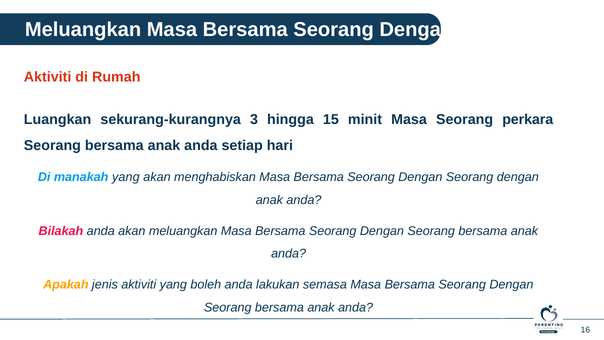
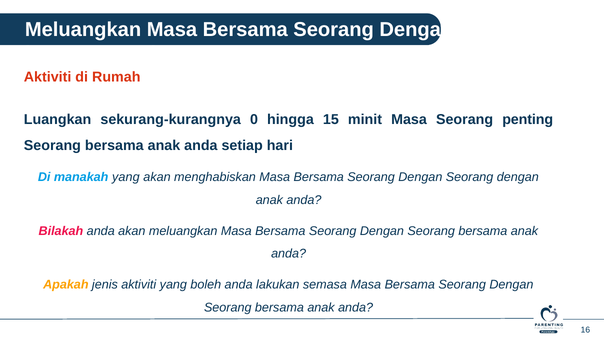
3: 3 -> 0 (254, 120)
perkara: perkara -> penting (528, 120)
